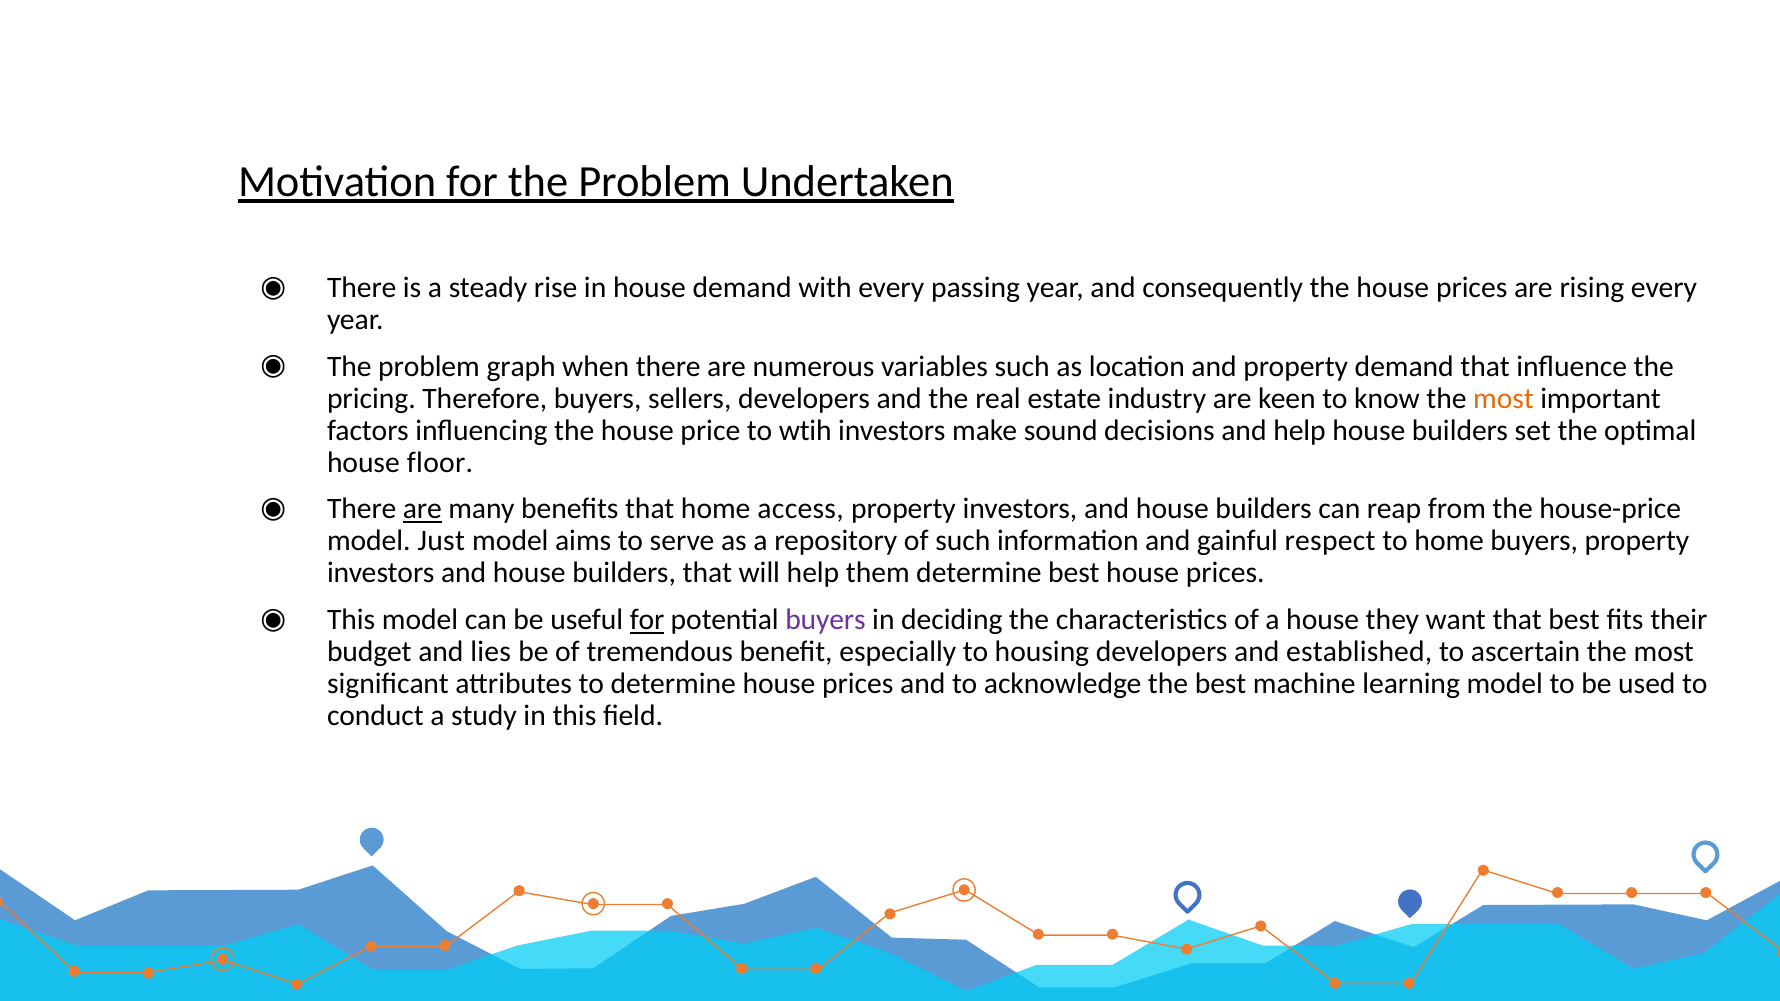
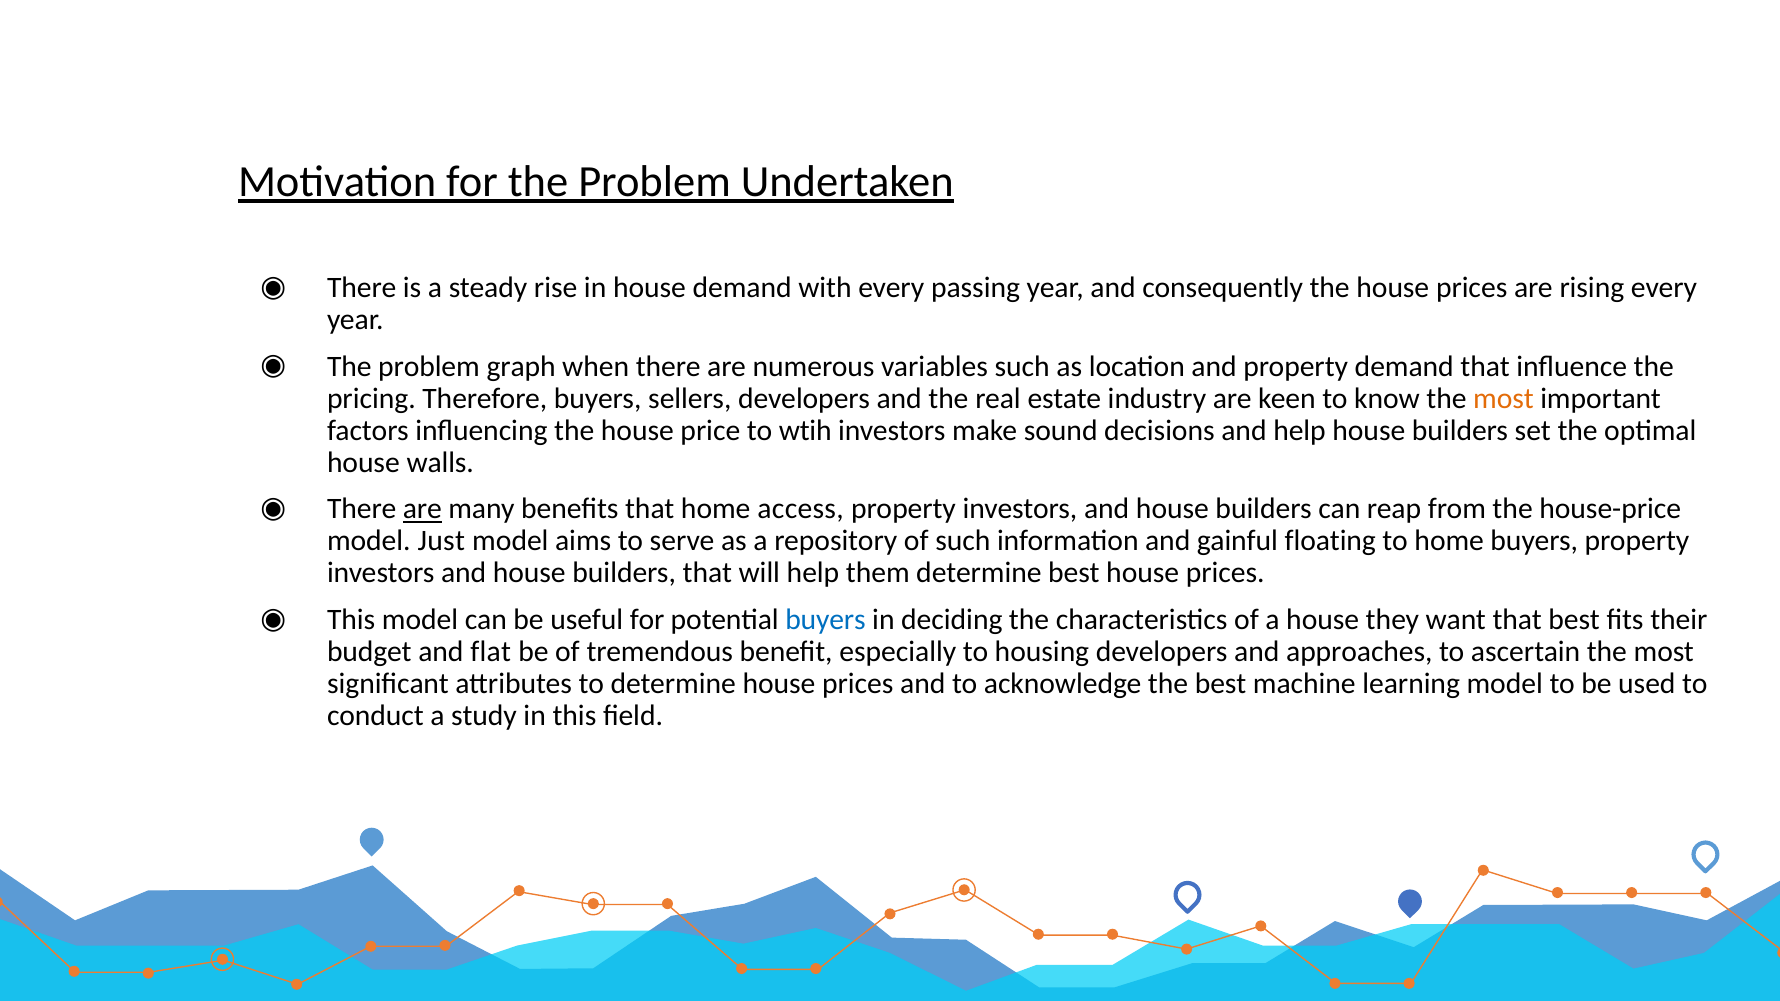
floor: floor -> walls (440, 463)
respect: respect -> floating (1330, 541)
for underline: present -> none (647, 620)
buyers colour: purple -> blue (826, 620)
lies: lies -> flat (491, 652)
established: established -> approaches (1359, 652)
